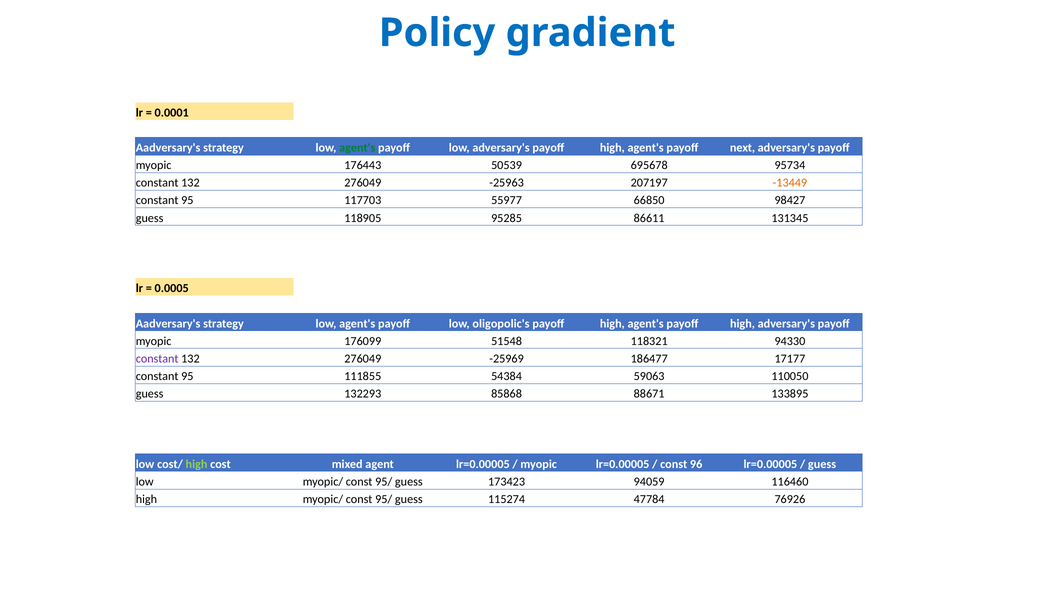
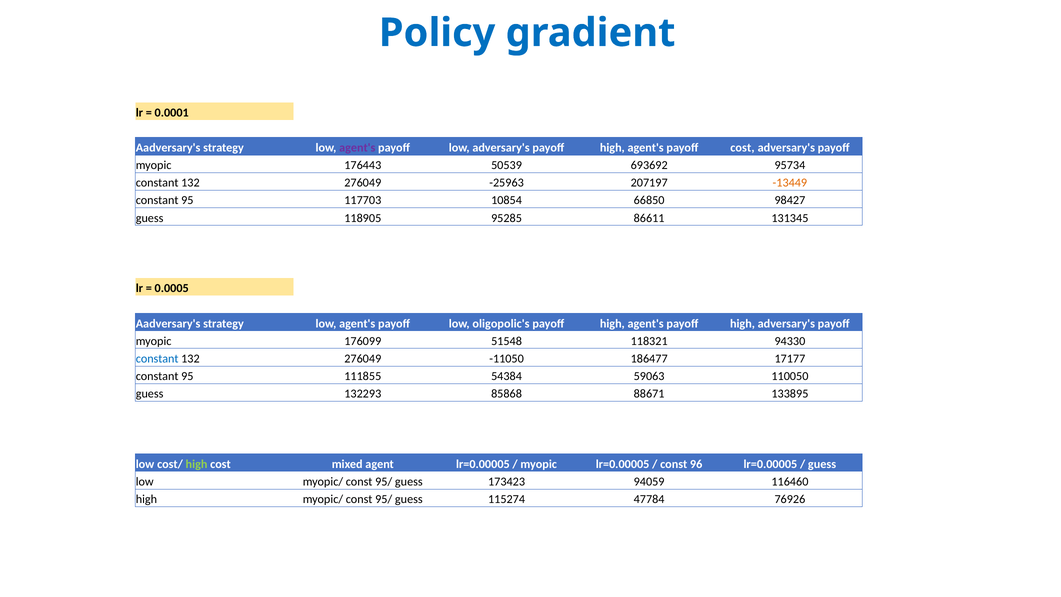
agent's colour: green -> purple (357, 148)
payoff next: next -> cost (742, 148)
695678: 695678 -> 693692 (649, 165)
55977: 55977 -> 10854 (507, 200)
constant colour: purple -> blue (157, 359)
-25969: -25969 -> -11050 (507, 359)
